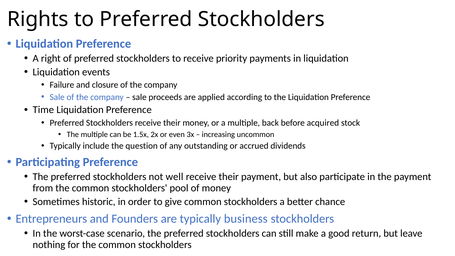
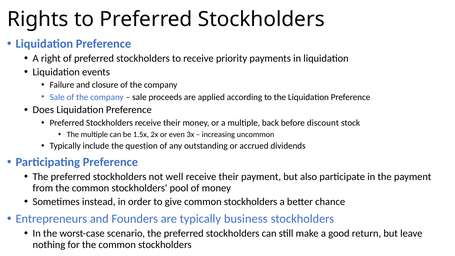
Time: Time -> Does (43, 110)
acquired: acquired -> discount (323, 123)
historic: historic -> instead (99, 202)
